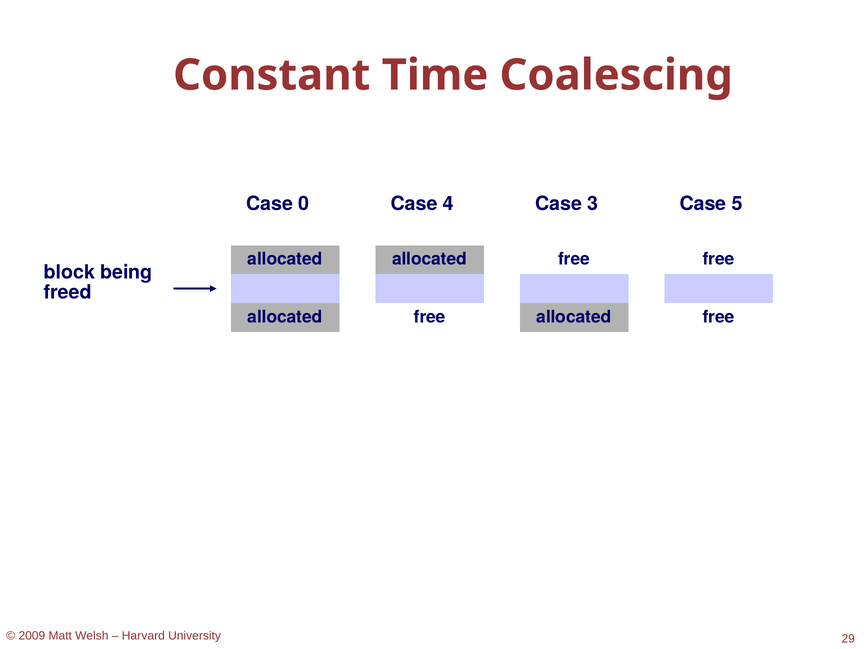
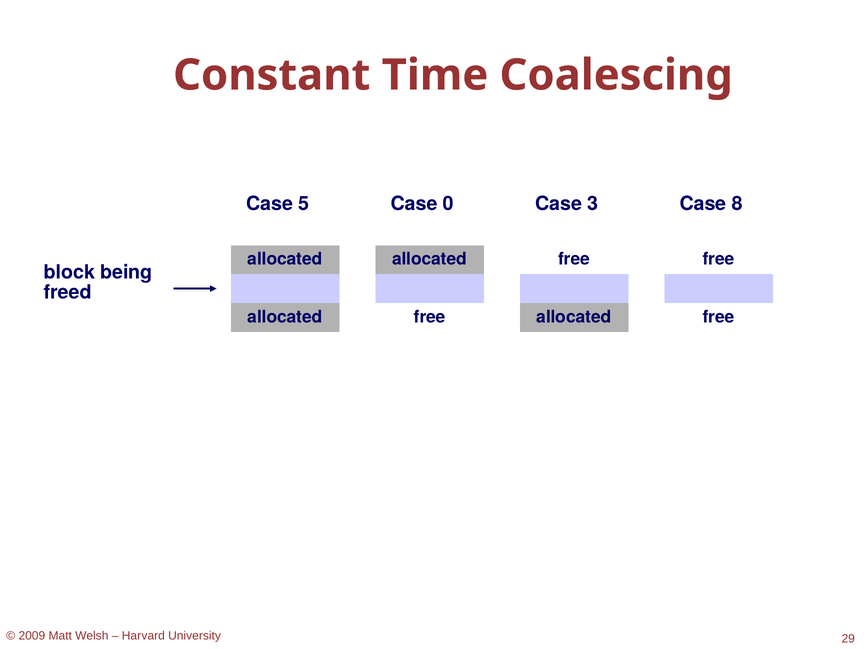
0: 0 -> 5 (304, 204)
4: 4 -> 0 (448, 204)
5: 5 -> 8 (737, 204)
